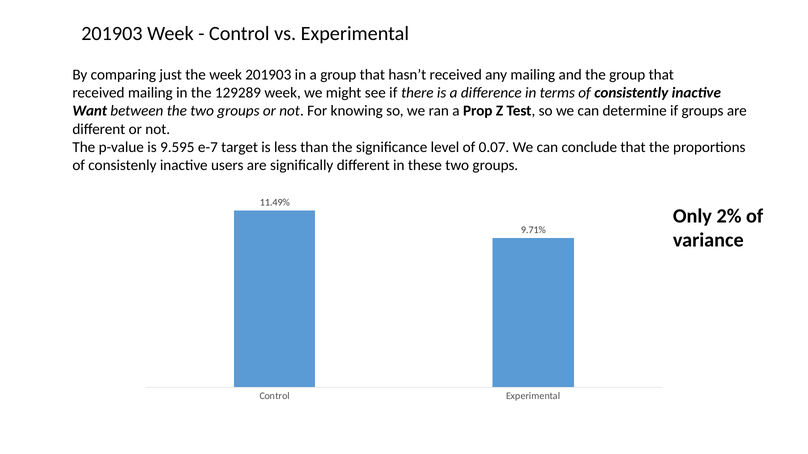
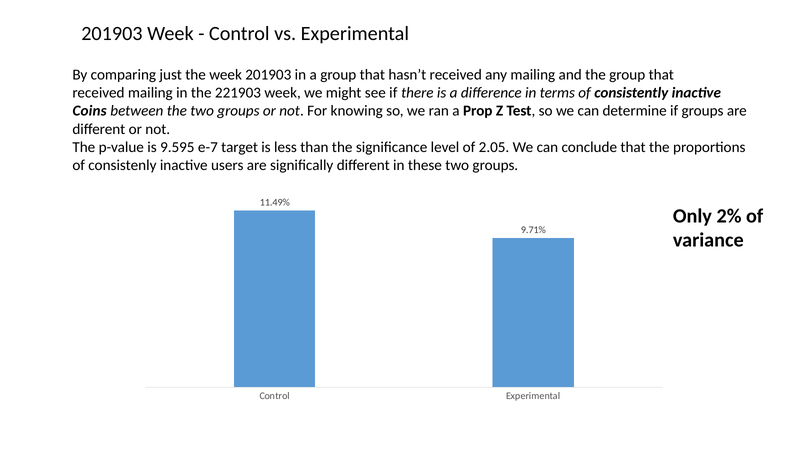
129289: 129289 -> 221903 (238, 93)
Want: Want -> Coins (90, 111)
0.07: 0.07 -> 2.05 (494, 147)
